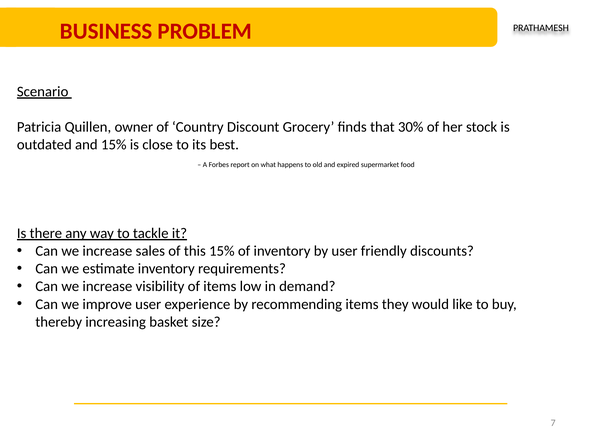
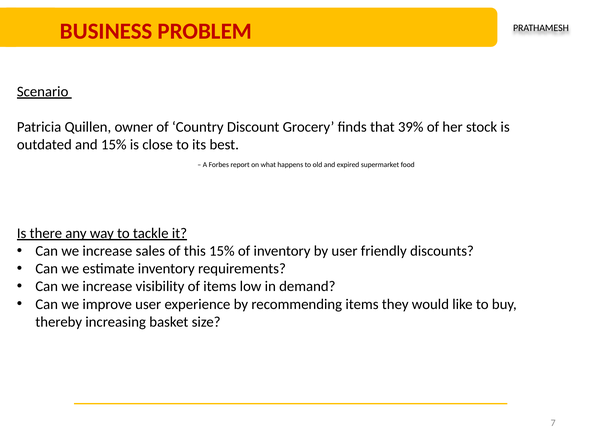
30%: 30% -> 39% (411, 127)
